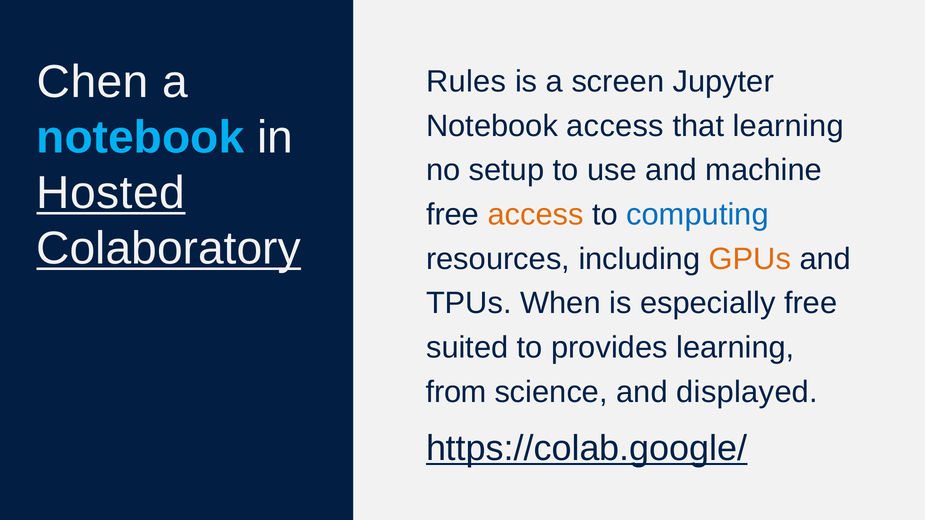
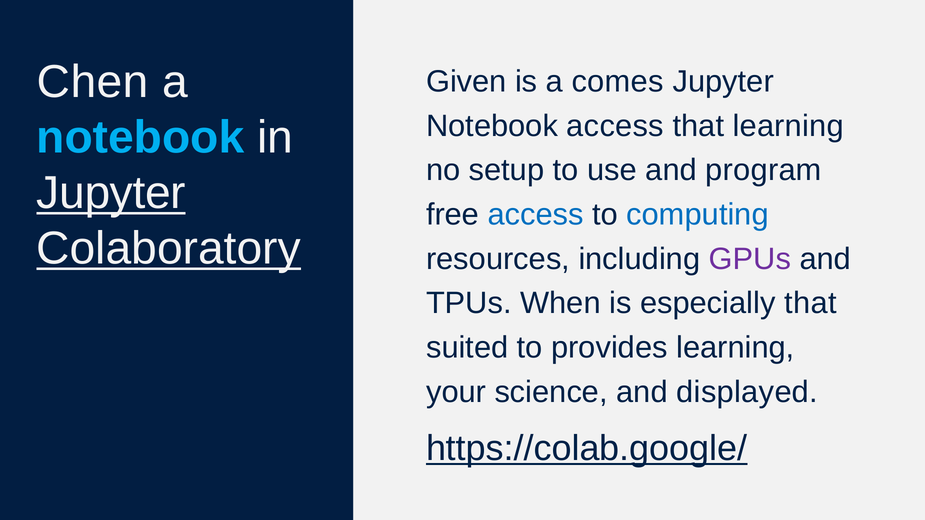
Rules: Rules -> Given (466, 82)
screen: screen -> comes (618, 82)
machine: machine -> program (763, 170)
Hosted: Hosted -> Jupyter (111, 193)
access colour: orange -> blue (536, 215)
GPUs colour: orange -> purple (750, 259)
especially free: free -> that (810, 303)
from: from -> your (456, 392)
